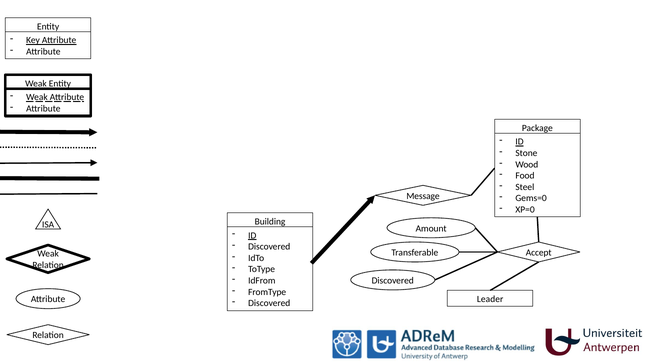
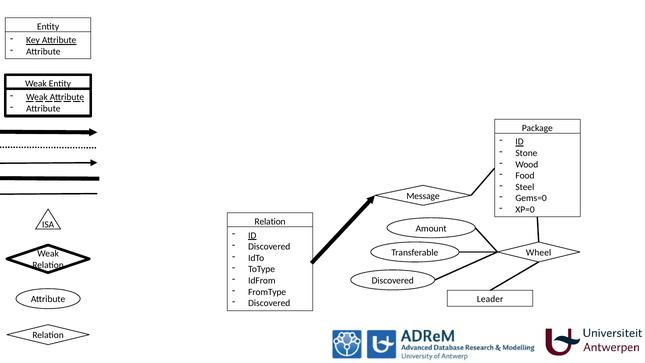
Building: Building -> Relation (270, 221)
Accept: Accept -> Wheel (539, 252)
